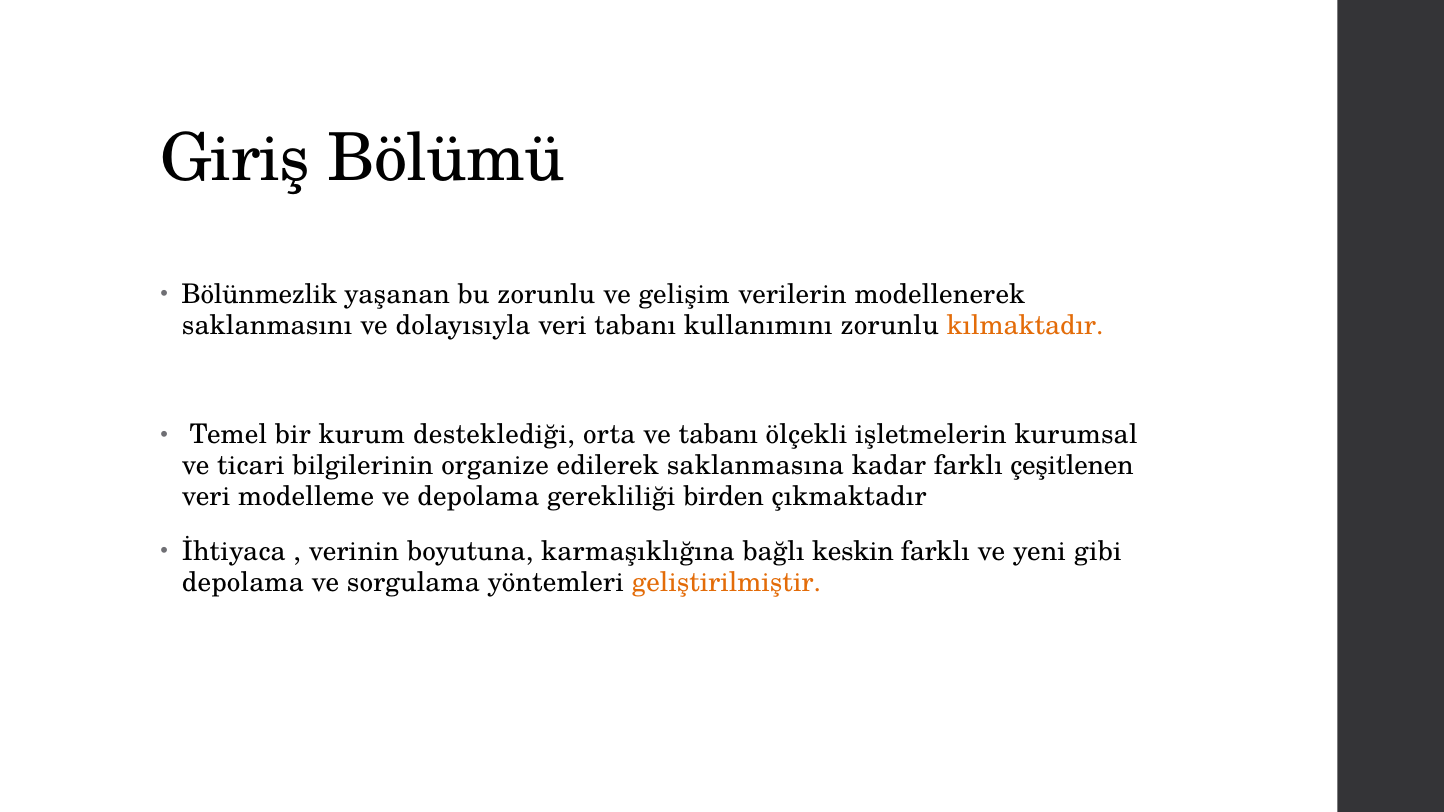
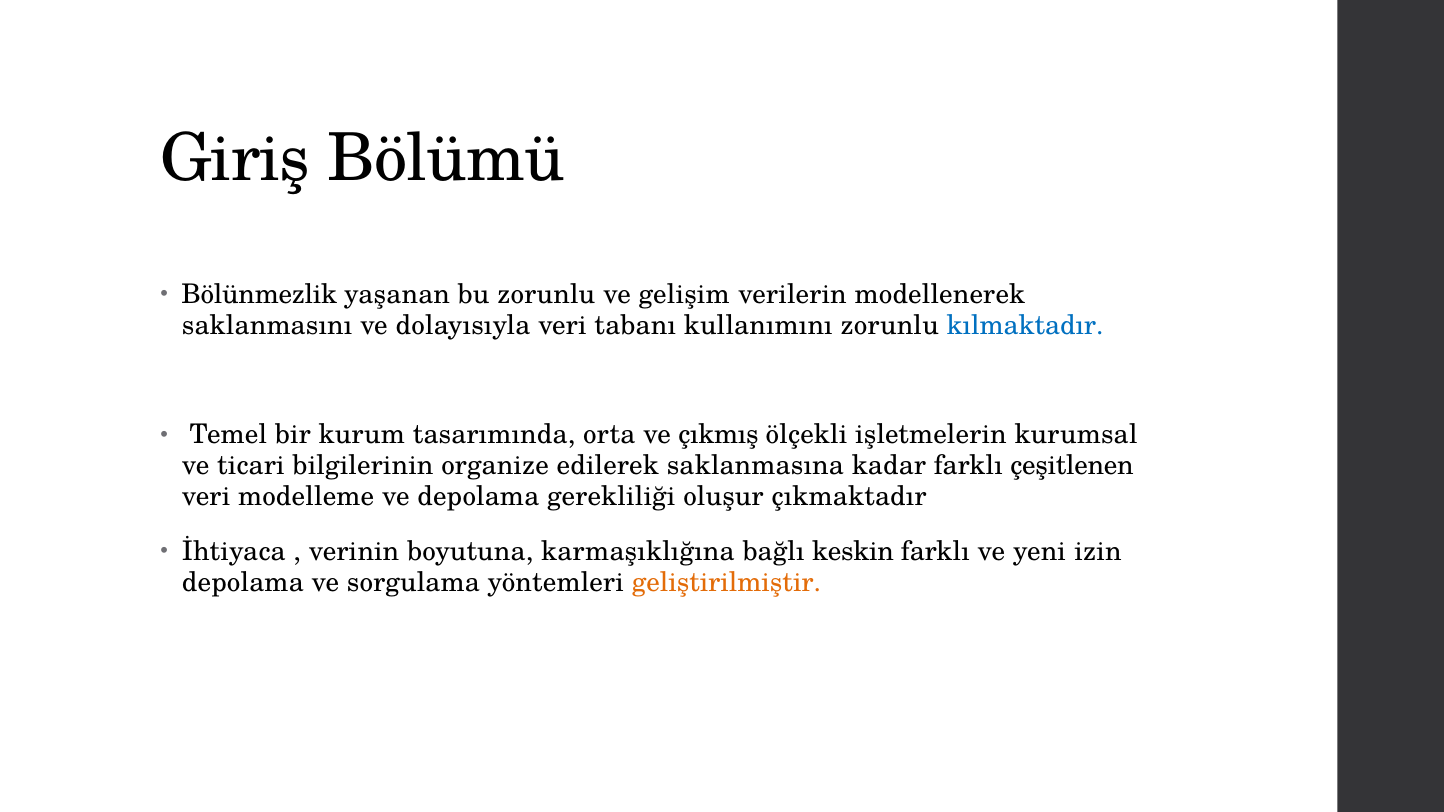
kılmaktadır colour: orange -> blue (1025, 325)
desteklediği: desteklediği -> tasarımında (494, 435)
ve tabanı: tabanı -> çıkmış (719, 435)
birden: birden -> oluşur (723, 497)
gibi: gibi -> izin (1098, 552)
